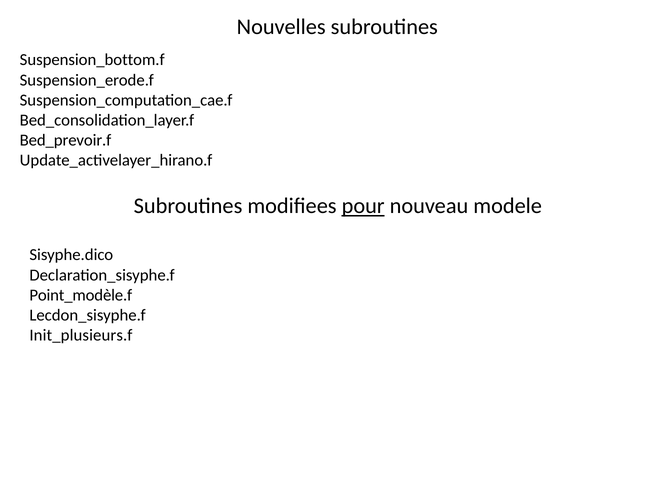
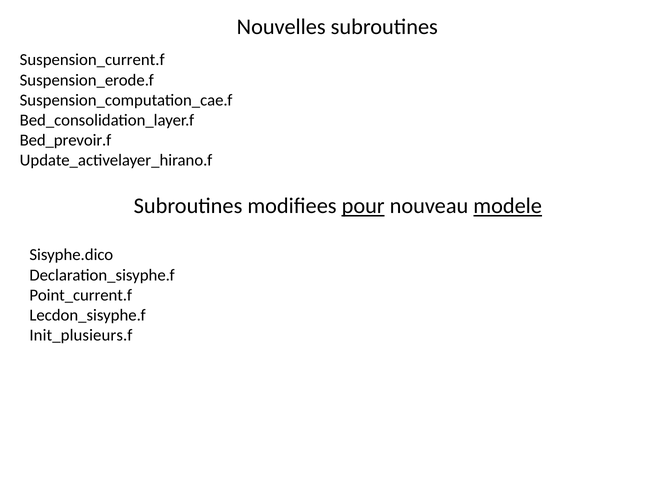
Suspension_bottom.f: Suspension_bottom.f -> Suspension_current.f (92, 60)
modele underline: none -> present (508, 206)
Point_modèle.f: Point_modèle.f -> Point_current.f (81, 295)
